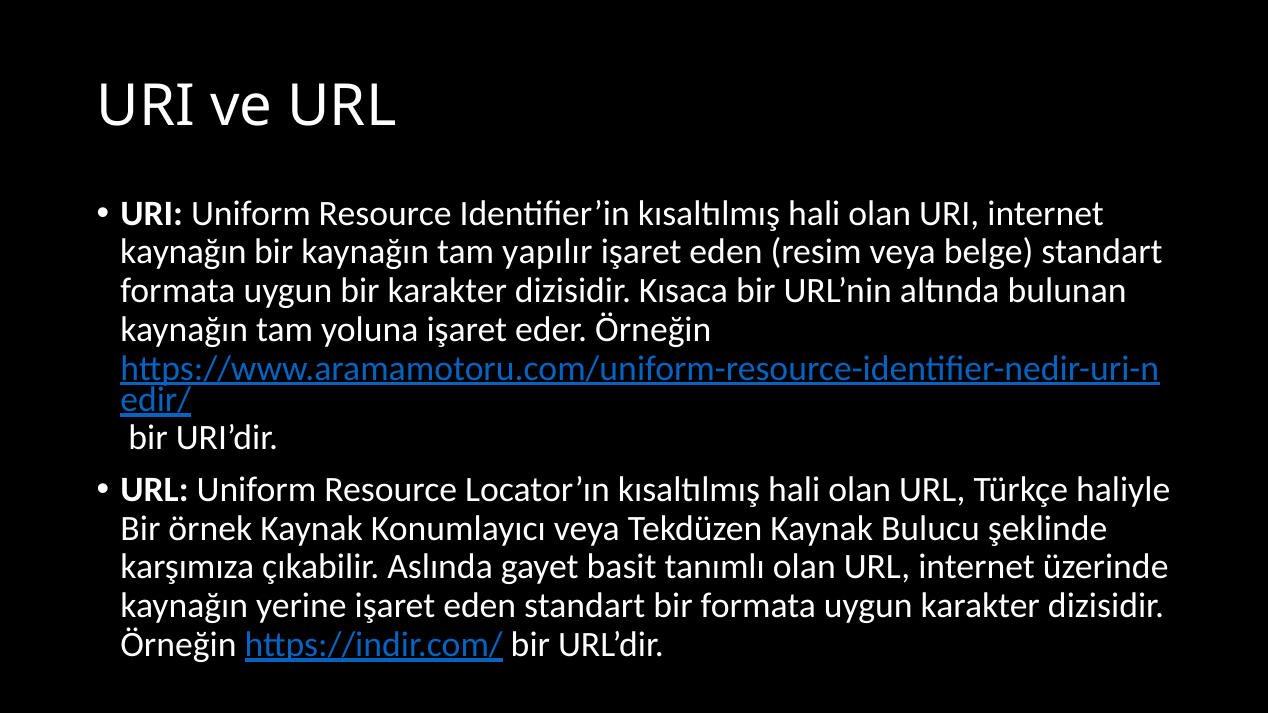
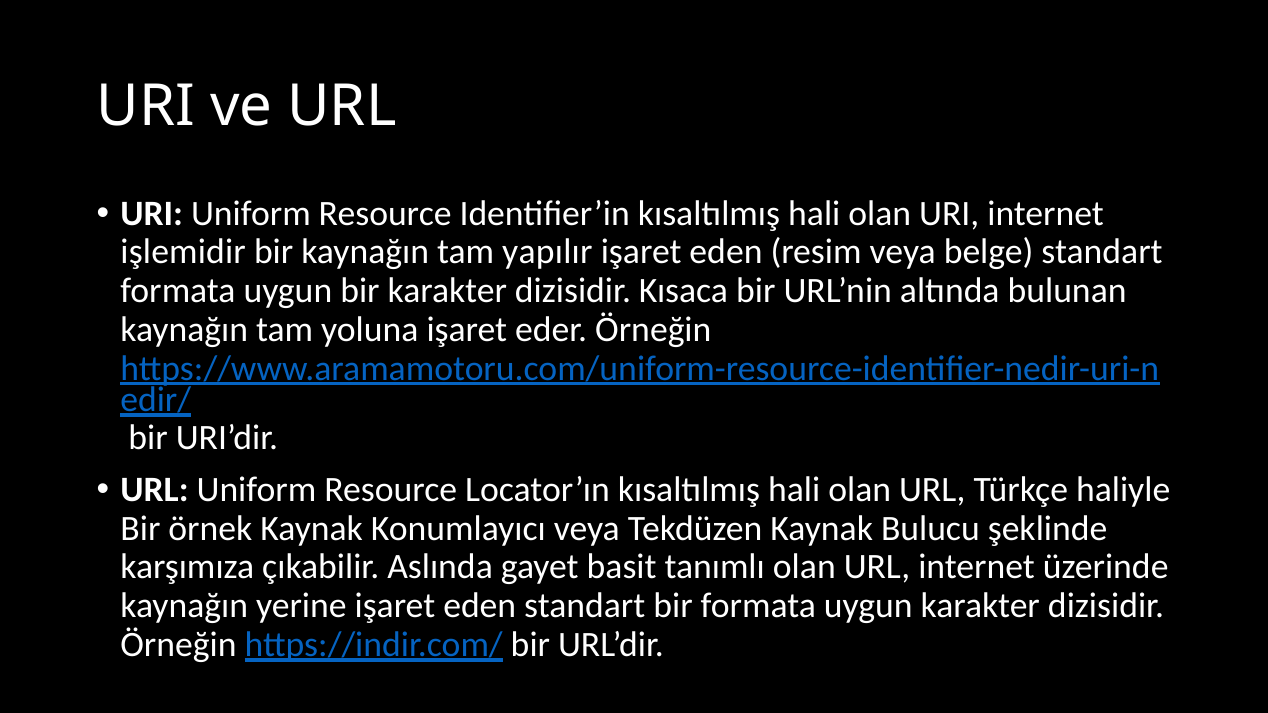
kaynağın: kaynağın -> işlemidir (183, 252)
